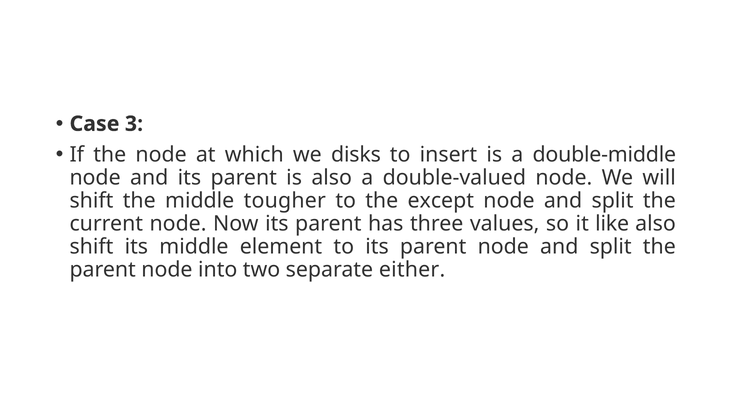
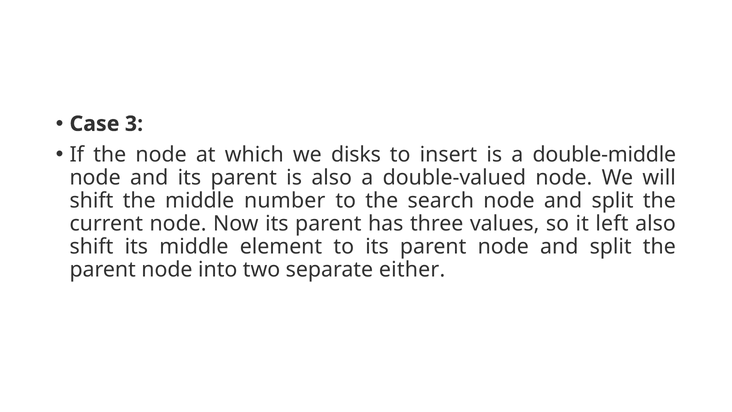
tougher: tougher -> number (285, 201)
except: except -> search (441, 201)
like: like -> left (612, 224)
